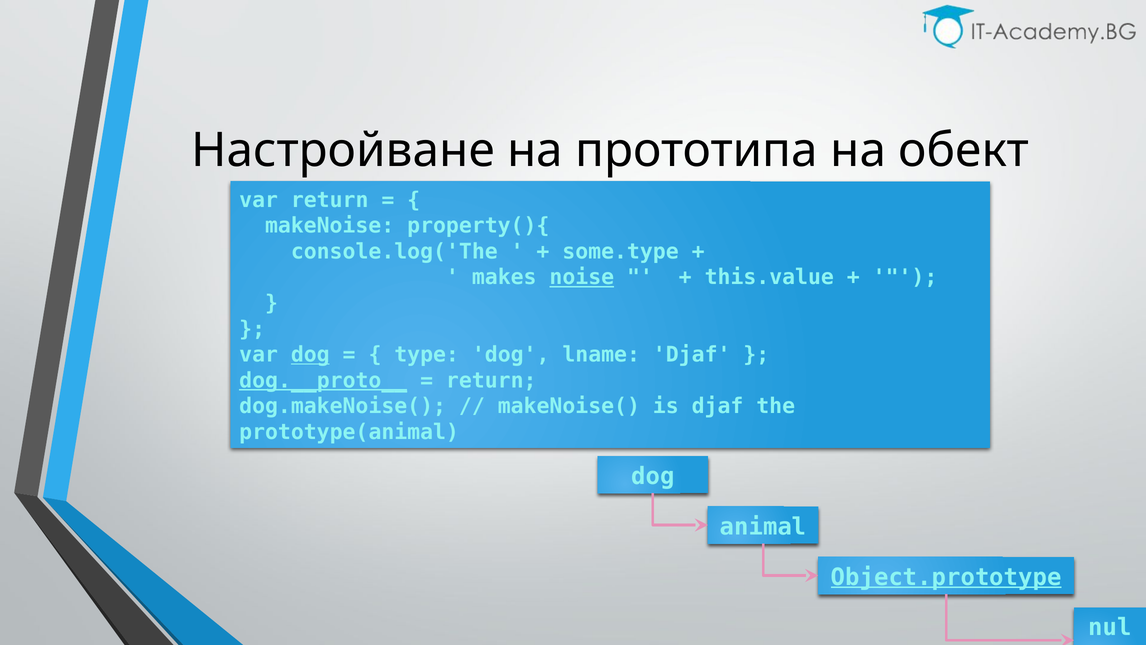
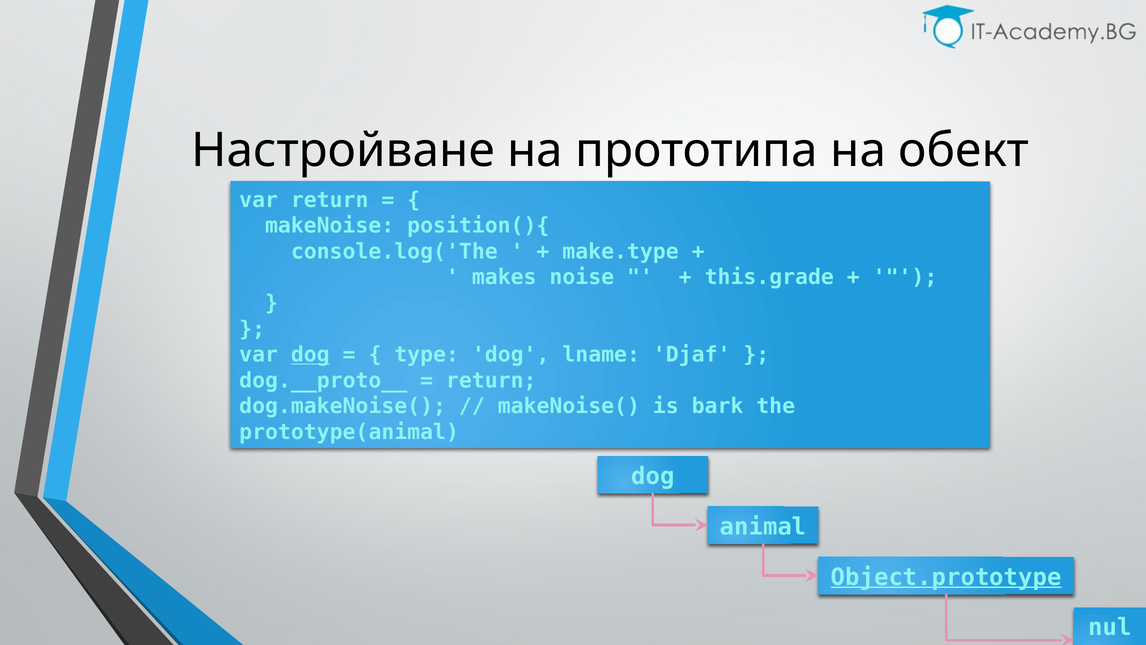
property(){: property(){ -> position(){ (478, 226)
some.type: some.type -> make.type (621, 251)
noise underline: present -> none (582, 277)
this.value: this.value -> this.grade (769, 277)
dog.__proto__ underline: present -> none (323, 380)
is djaf: djaf -> bark (718, 406)
